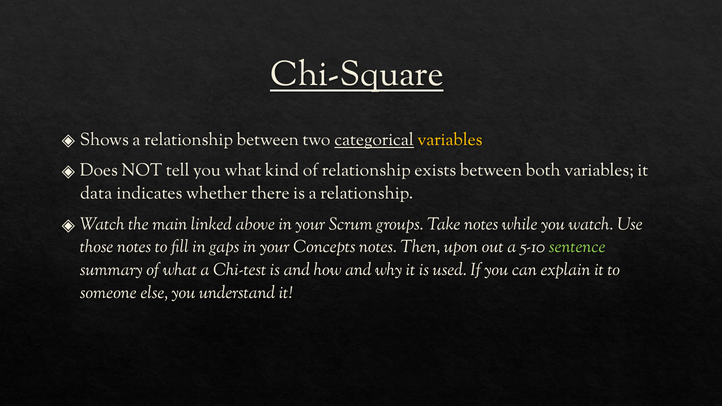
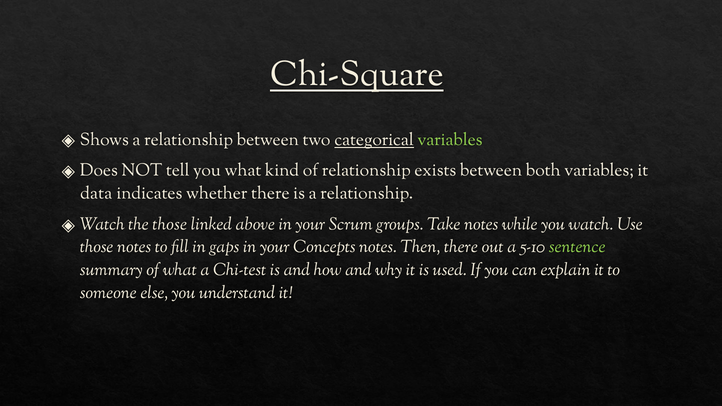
variables colour: yellow -> light green (450, 139)
the main: main -> those (170, 224)
Then upon: upon -> there (461, 247)
